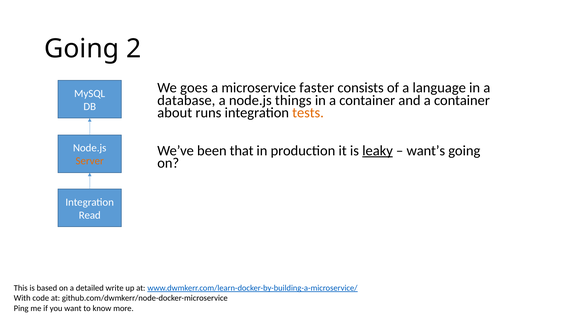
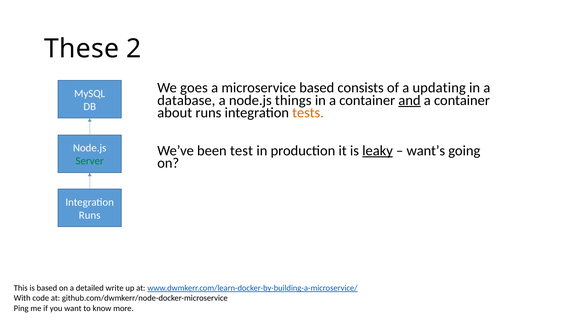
Going: Going -> These (82, 49)
microservice faster: faster -> based (317, 88)
language: language -> updating (439, 88)
and underline: none -> present (409, 100)
that: that -> test (241, 150)
Server colour: orange -> green (90, 161)
Read: Read -> Runs (90, 215)
